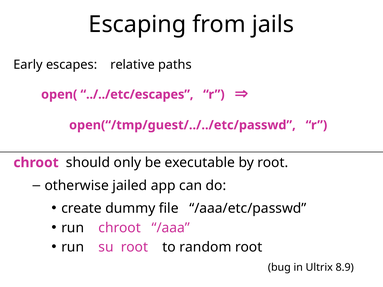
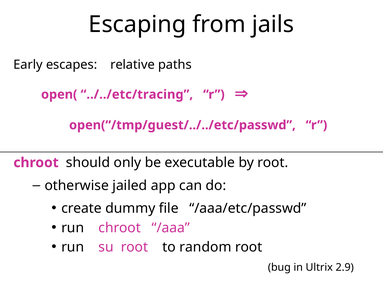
../../etc/escapes: ../../etc/escapes -> ../../etc/tracing (137, 95)
8.9: 8.9 -> 2.9 (345, 268)
